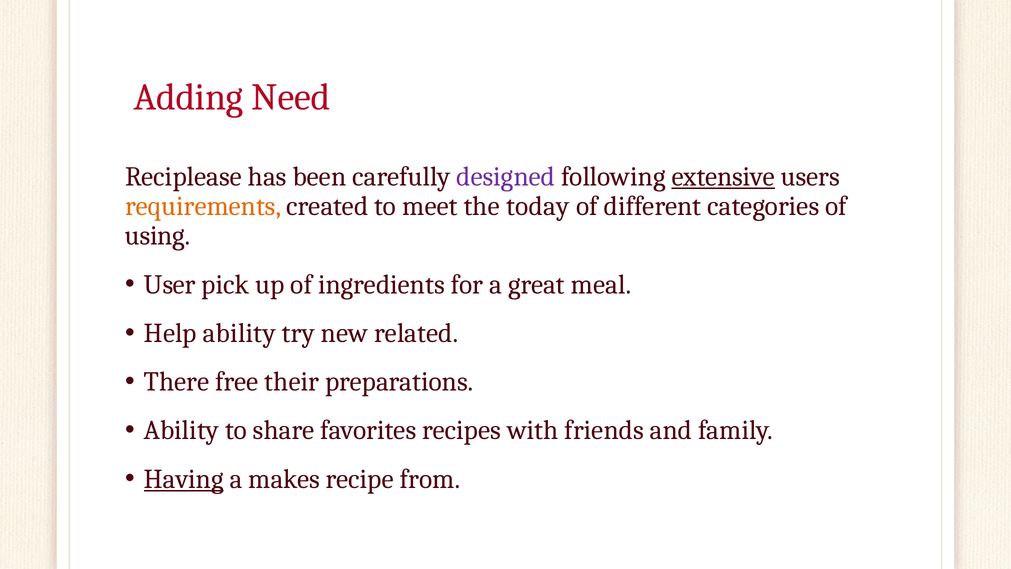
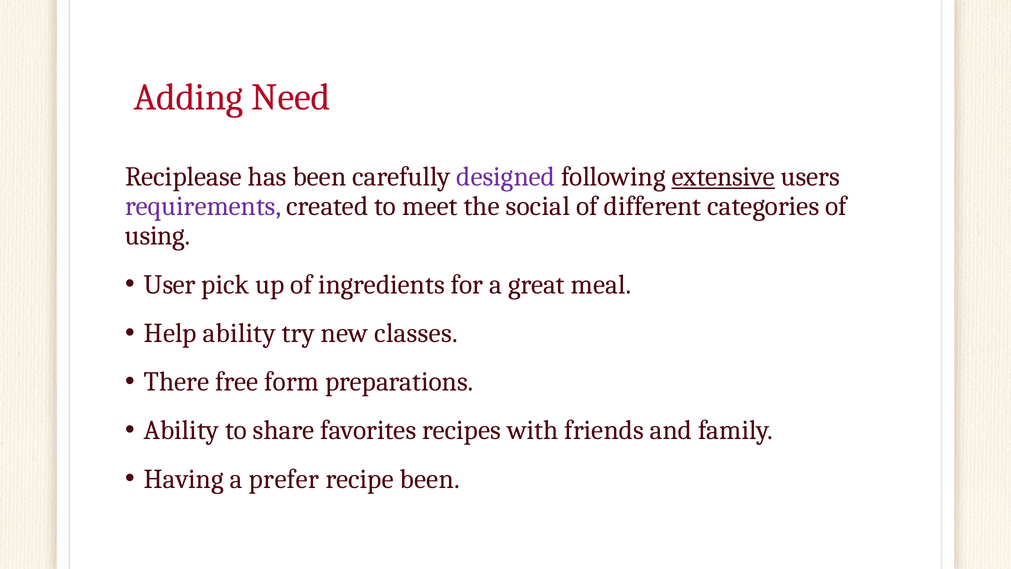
requirements colour: orange -> purple (203, 206)
today: today -> social (538, 206)
related: related -> classes (416, 333)
their: their -> form (292, 382)
Having underline: present -> none (184, 479)
makes: makes -> prefer (284, 479)
recipe from: from -> been (430, 479)
